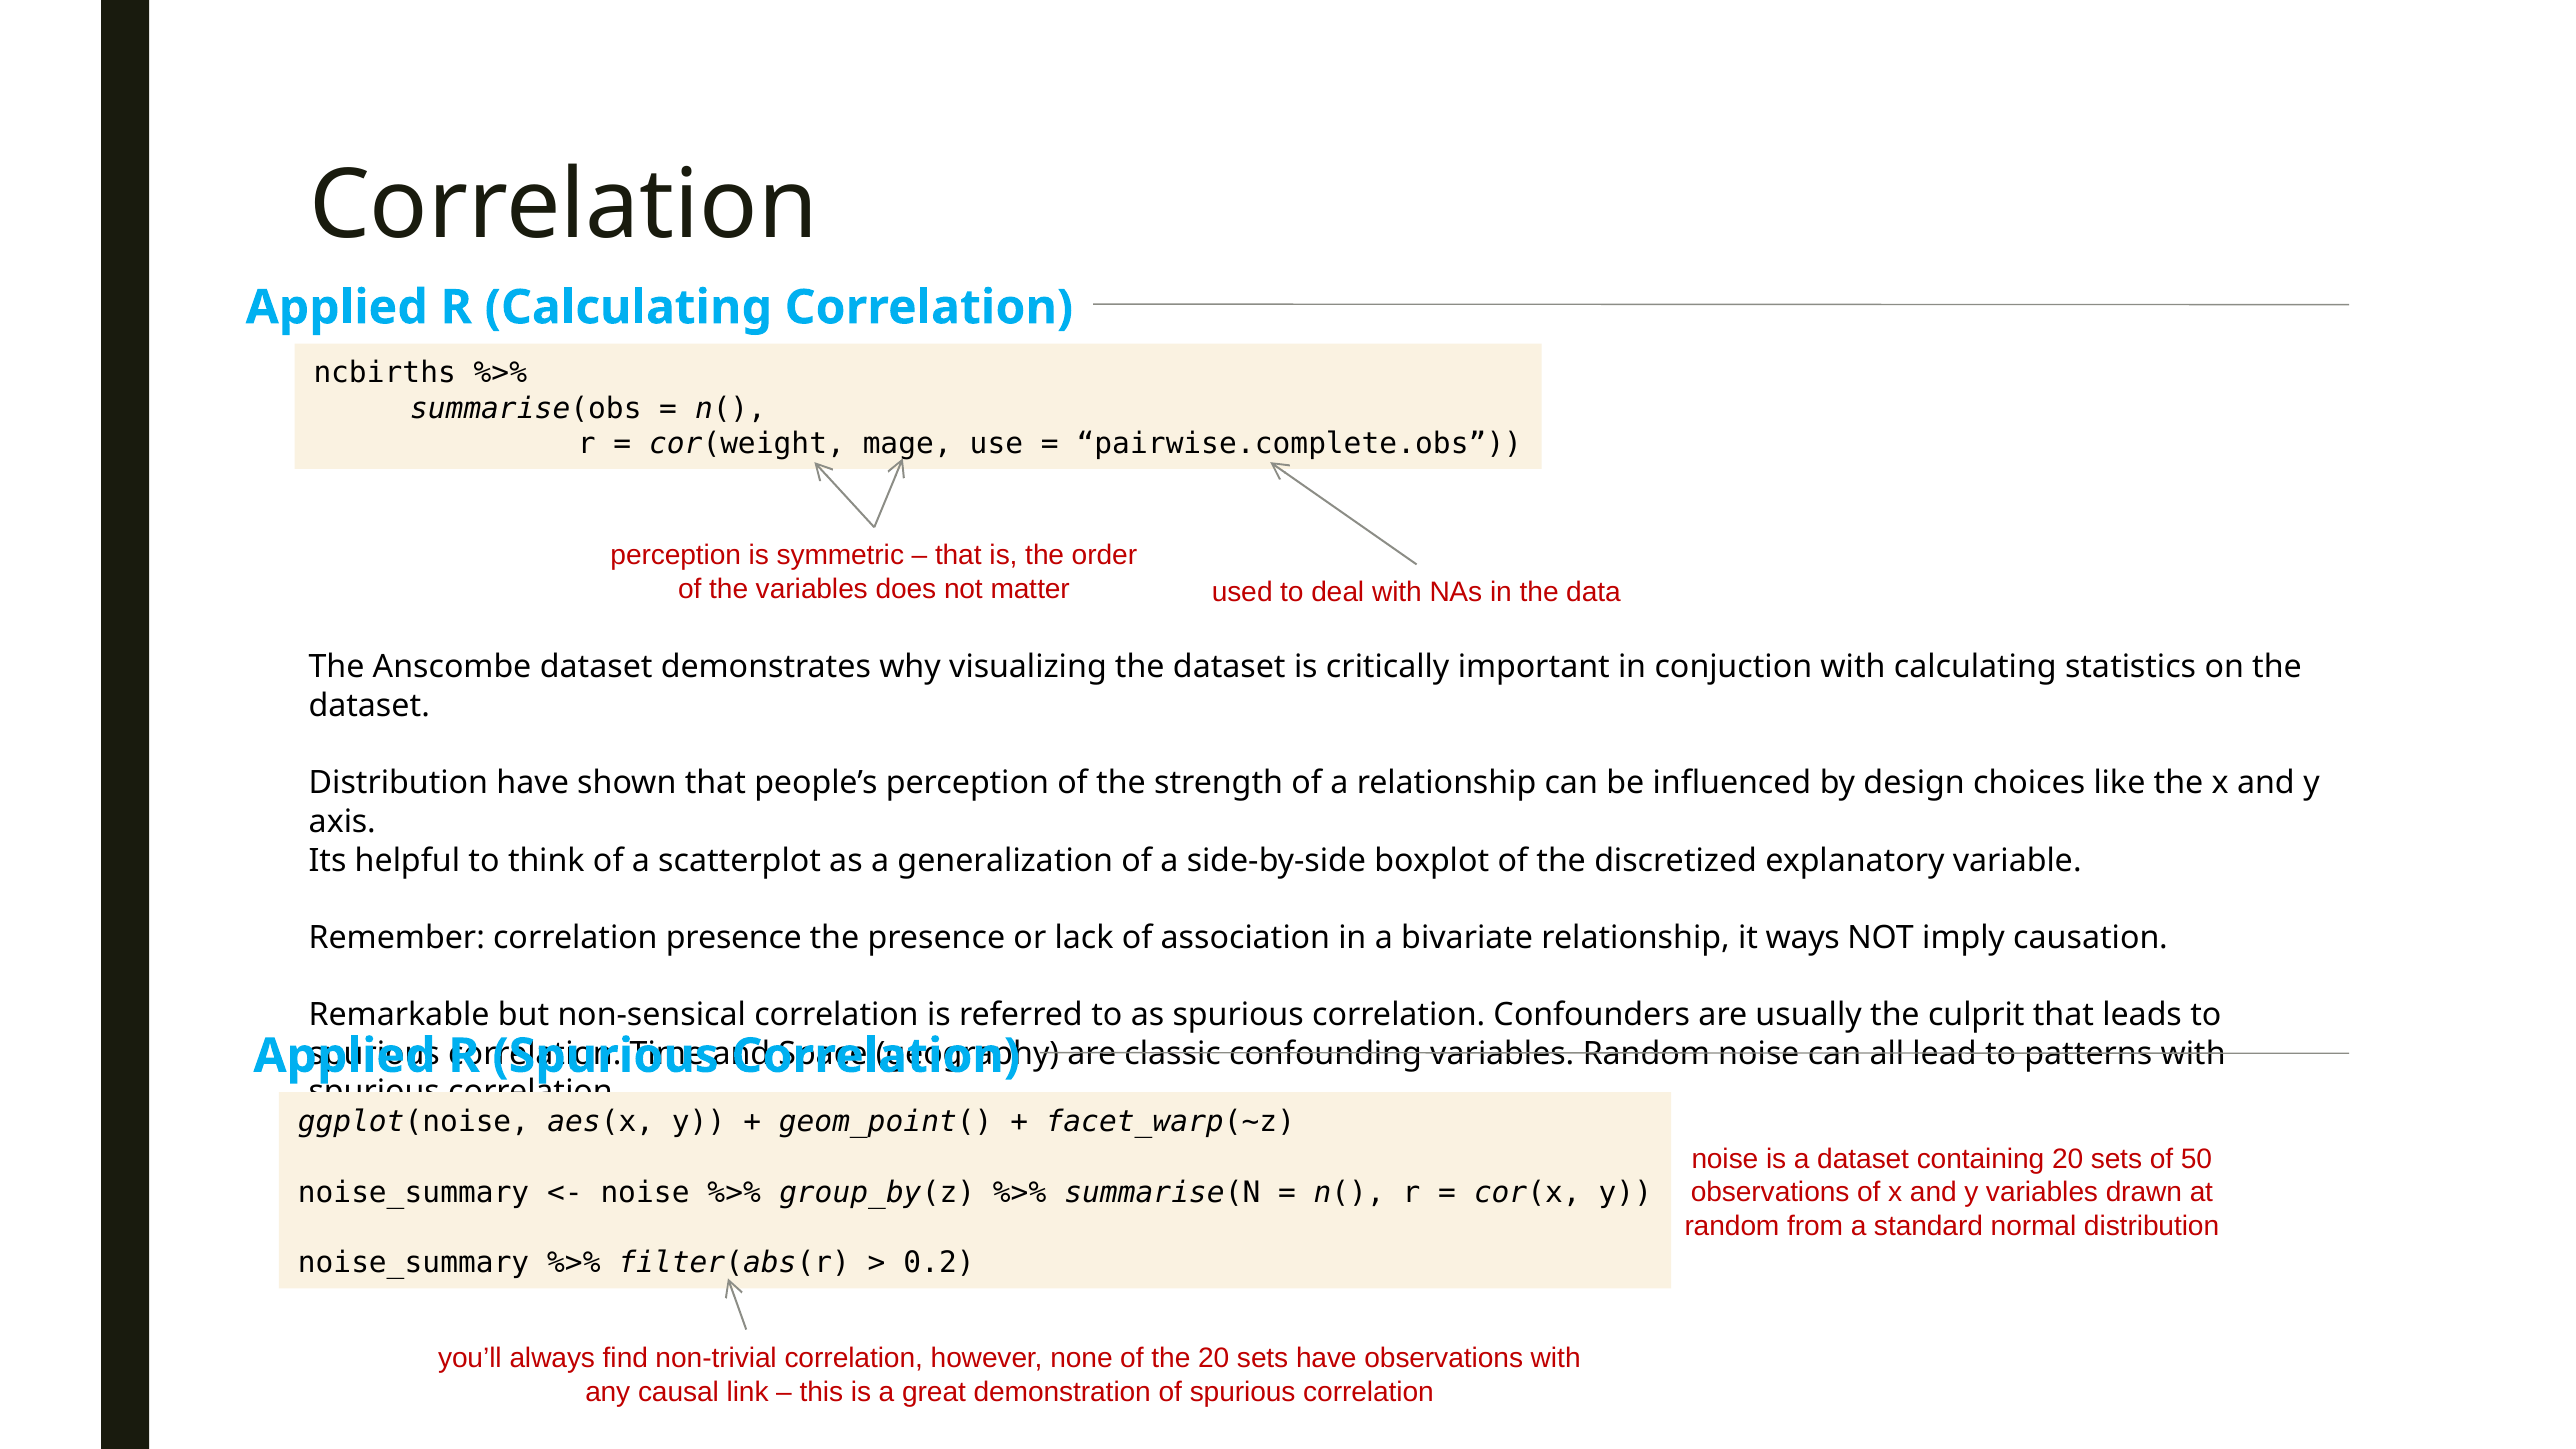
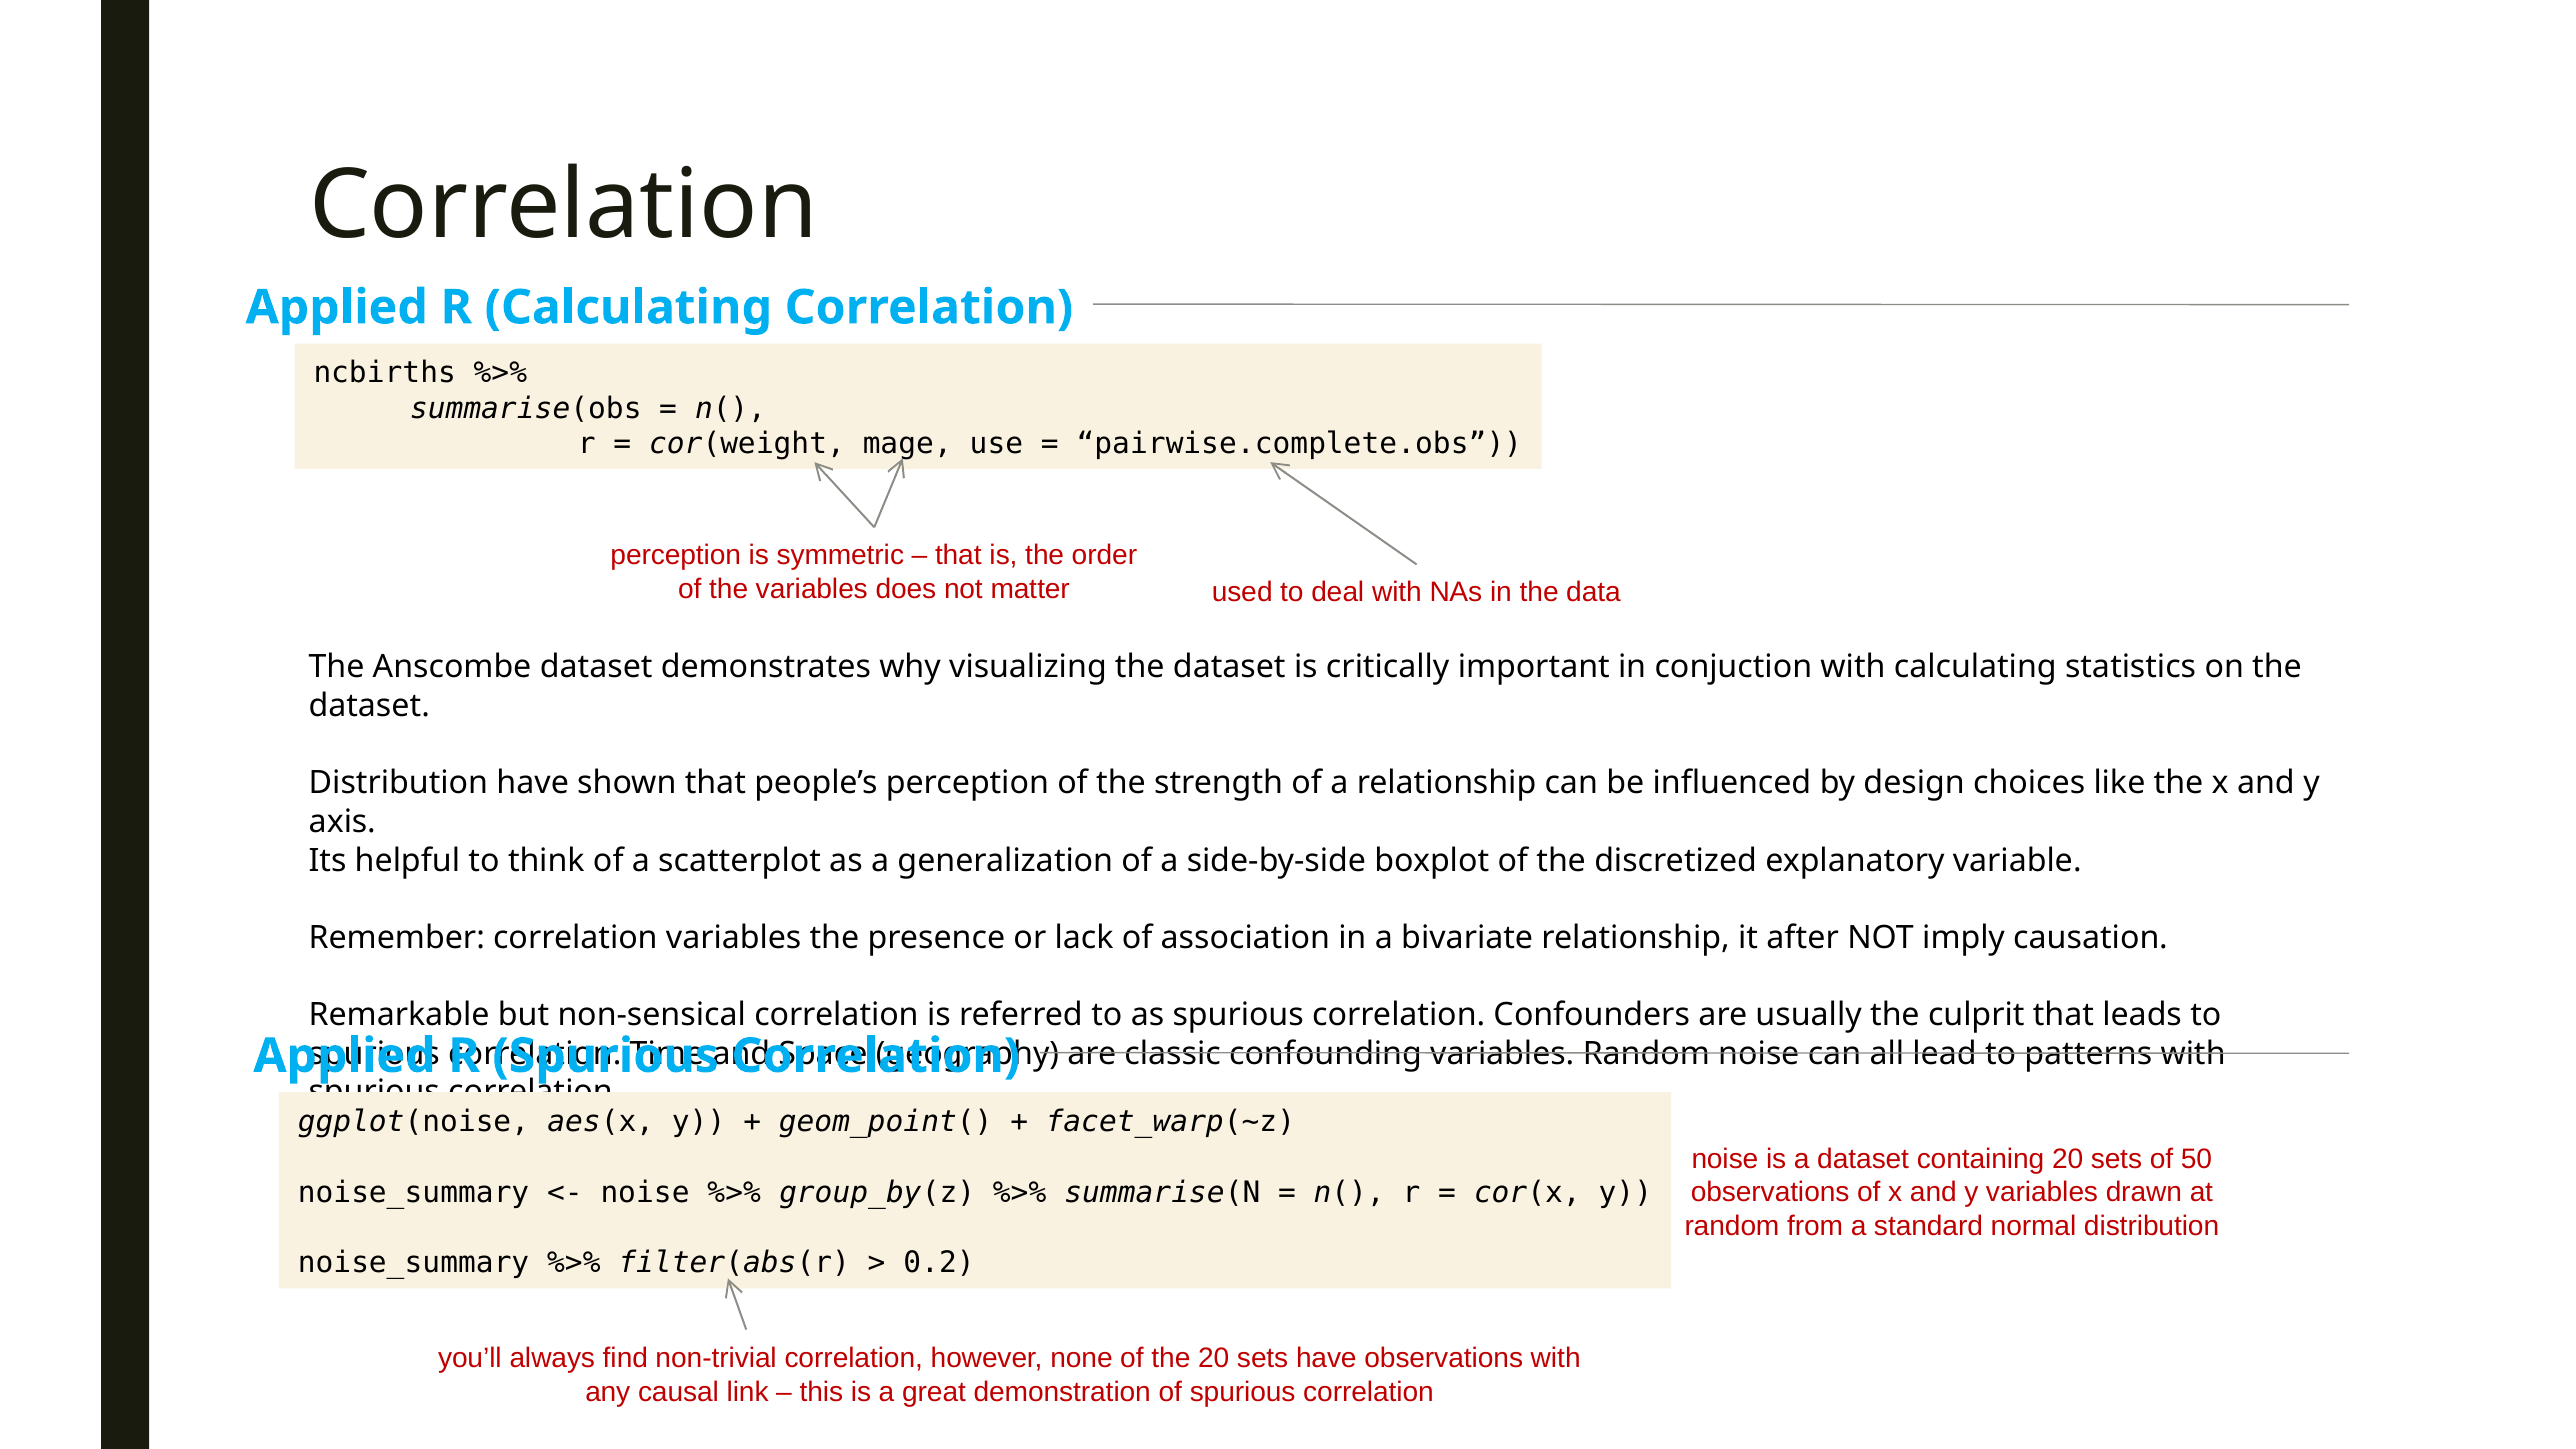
correlation presence: presence -> variables (734, 938)
ways: ways -> after (1803, 938)
